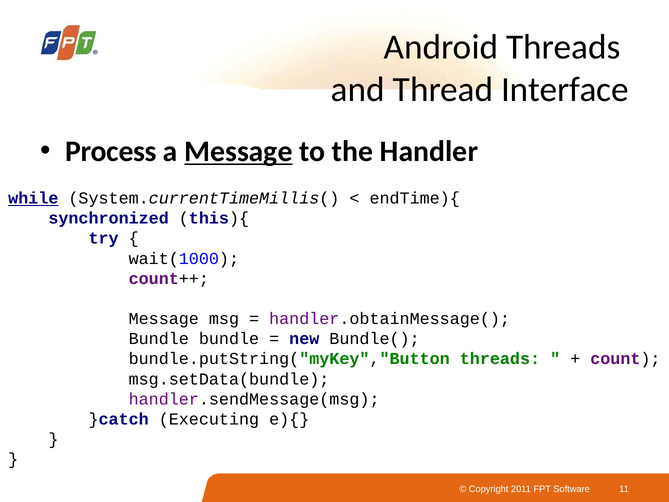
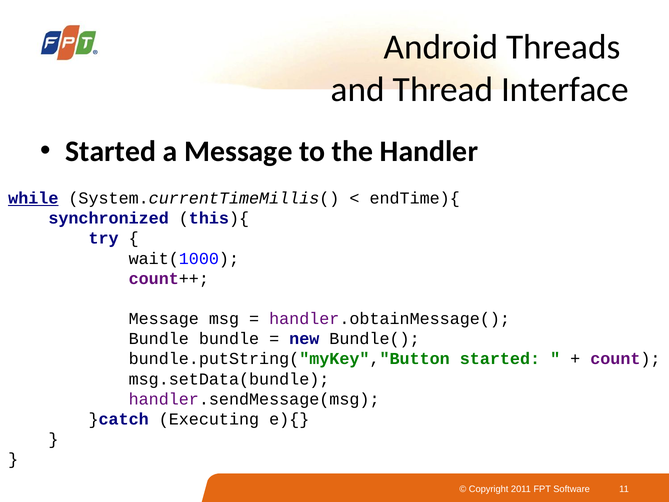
Process: Process -> Started (111, 151)
Message underline: present -> none (238, 151)
bundle.putString("myKey","Button threads: threads -> started (500, 359)
